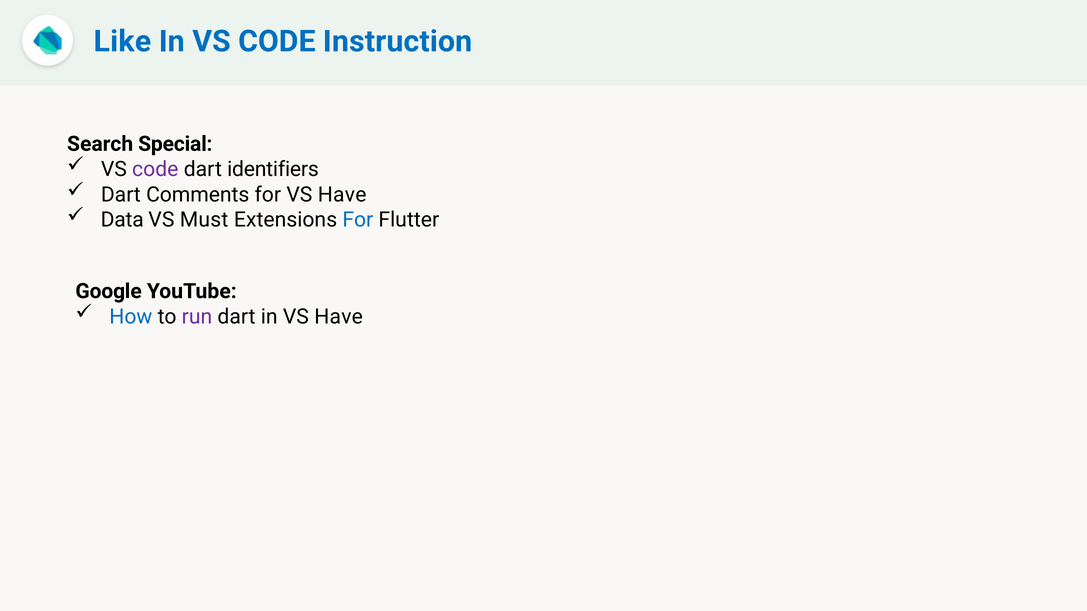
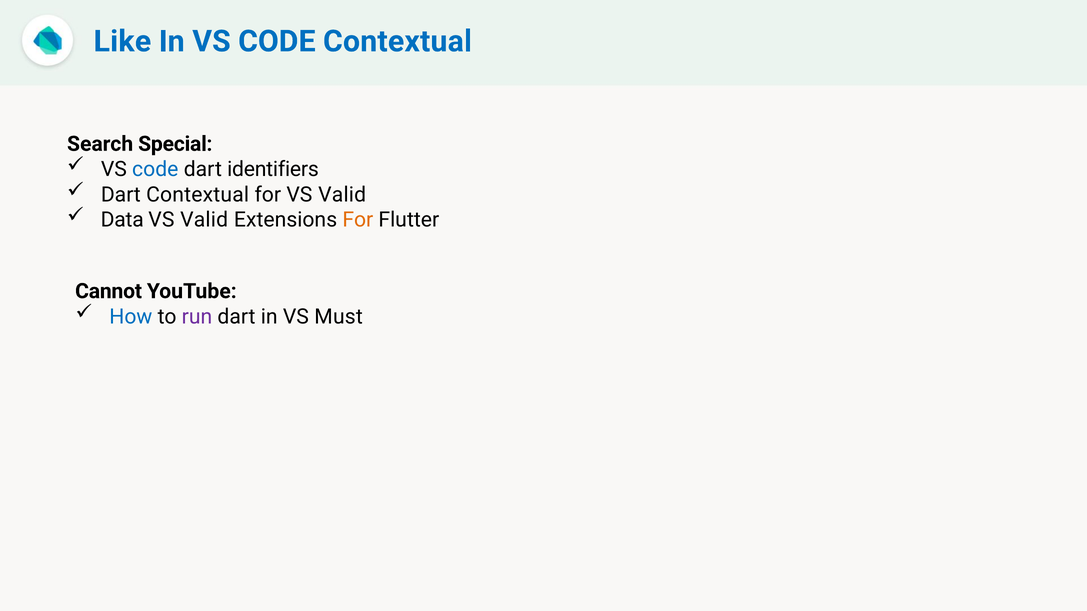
CODE Instruction: Instruction -> Contextual (398, 41)
code colour: purple -> blue (155, 169)
Dart Comments: Comments -> Contextual (198, 195)
for VS Have: Have -> Valid (342, 195)
Must: Must -> Valid (204, 220)
For colour: blue -> orange (358, 220)
Google: Google -> Cannot (109, 291)
in VS Have: Have -> Must (339, 317)
